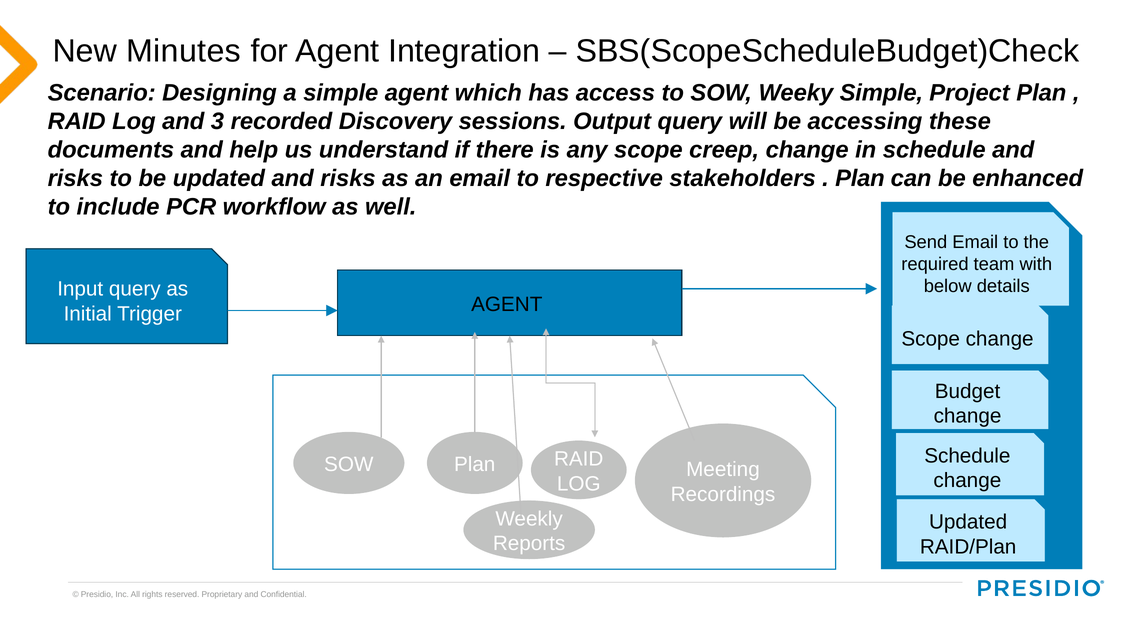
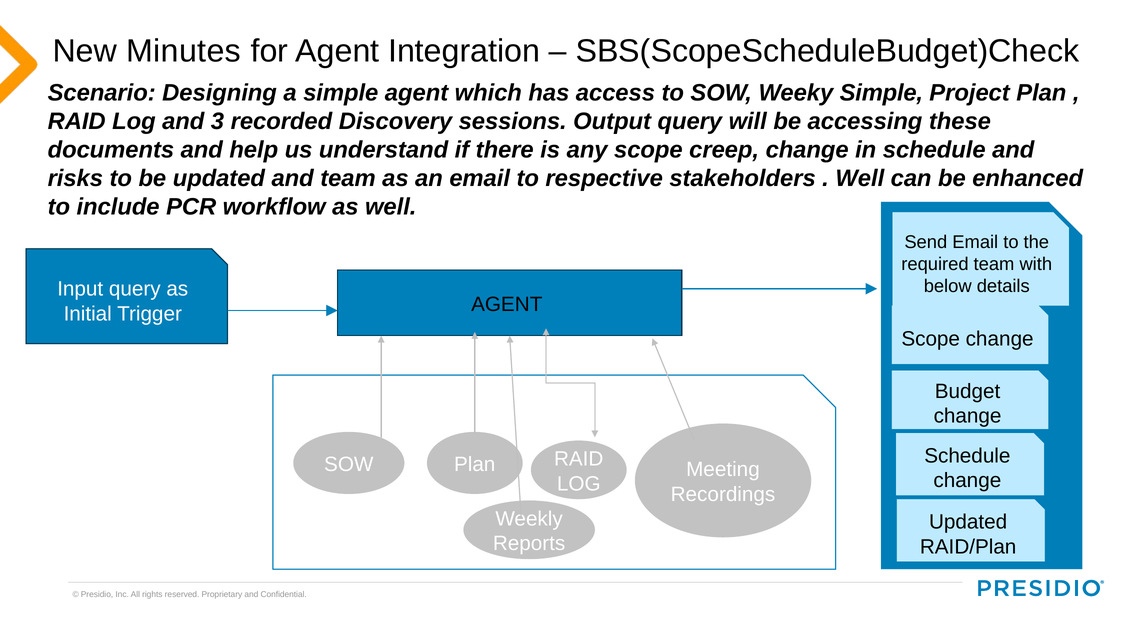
updated and risks: risks -> team (348, 178)
Plan: Plan -> Well (860, 178)
